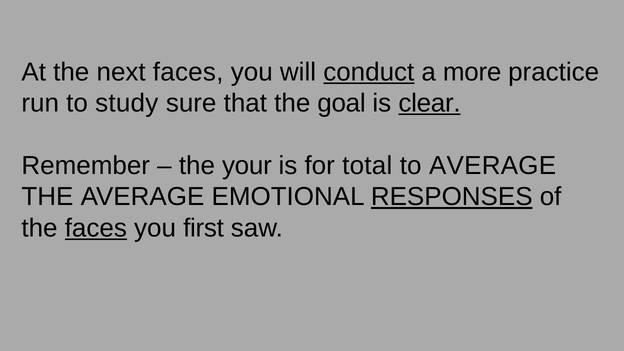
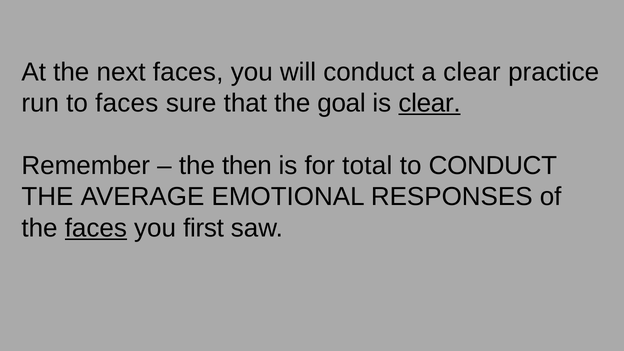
conduct underline: present -> none (369, 72)
a more: more -> clear (472, 72)
to study: study -> faces (127, 103)
your: your -> then (247, 166)
to AVERAGE: AVERAGE -> CONDUCT (493, 166)
RESPONSES underline: present -> none (452, 197)
